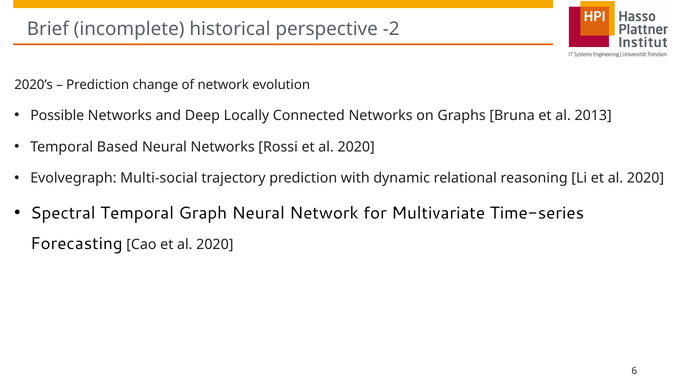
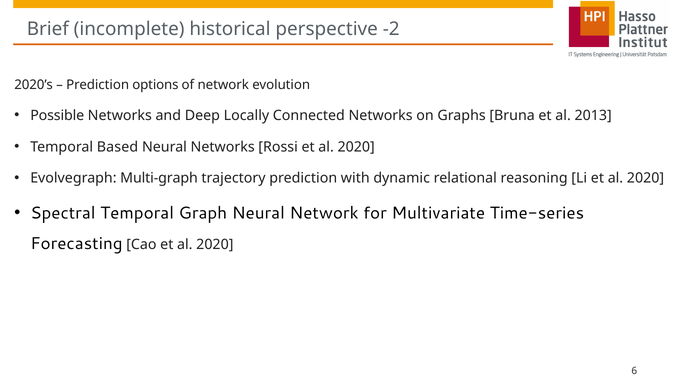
change: change -> options (155, 85)
Multi-social: Multi-social -> Multi-graph (159, 178)
